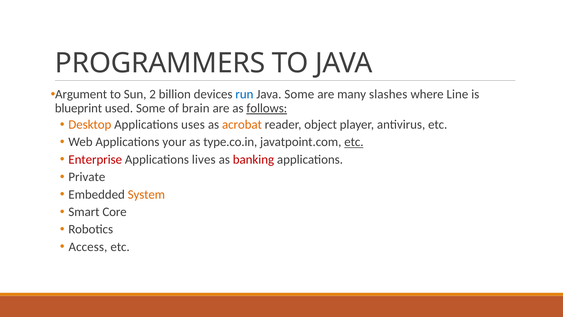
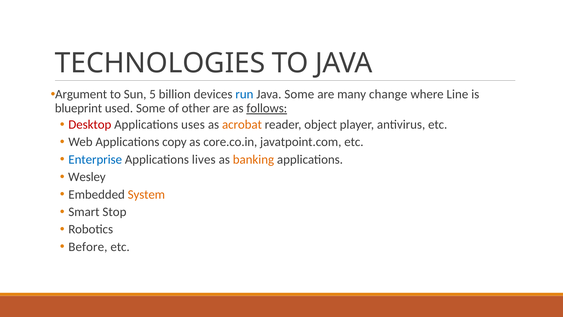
PROGRAMMERS: PROGRAMMERS -> TECHNOLOGIES (160, 63)
2: 2 -> 5 (153, 94)
slashes: slashes -> change (388, 94)
brain: brain -> other (196, 108)
Desktop colour: orange -> red (90, 124)
your: your -> copy (174, 142)
type.co.in: type.co.in -> core.co.in (230, 142)
etc underline: present -> none (354, 142)
Enterprise colour: red -> blue (95, 159)
banking colour: red -> orange (253, 159)
Private: Private -> Wesley (87, 177)
Core: Core -> Stop (114, 212)
Access: Access -> Before (88, 247)
